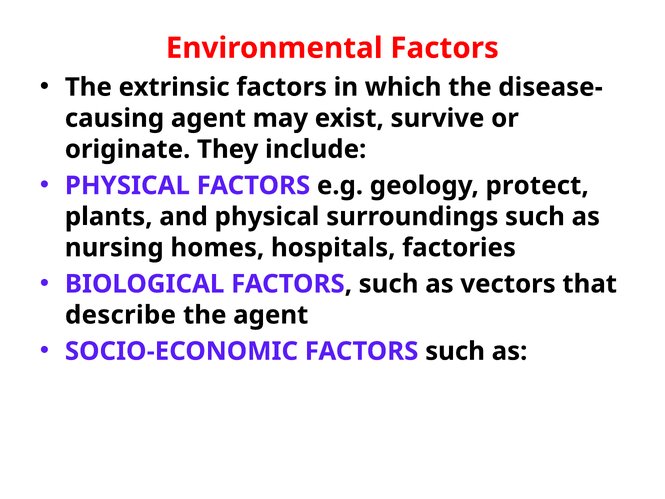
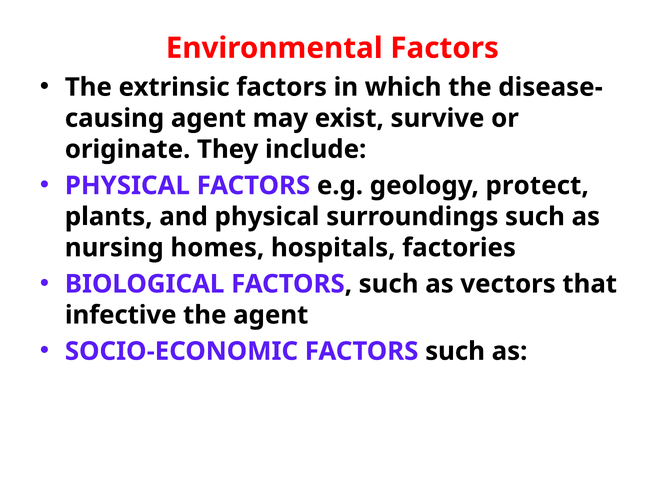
describe: describe -> infective (121, 315)
